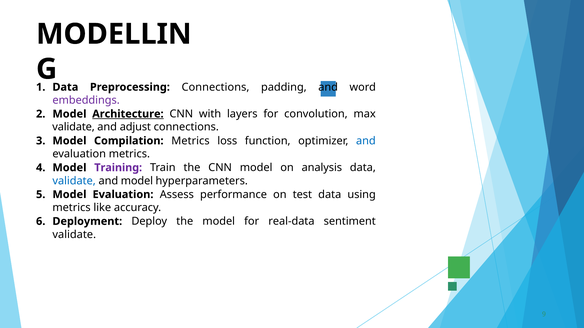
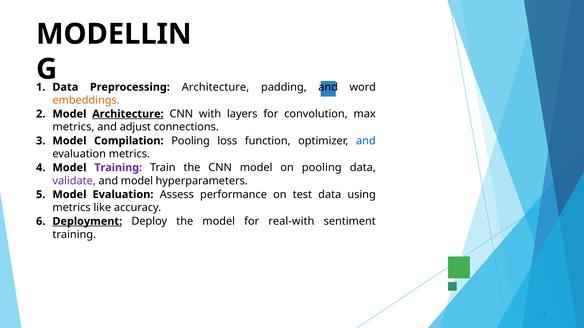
Preprocessing Connections: Connections -> Architecture (215, 87)
embeddings colour: purple -> orange (86, 100)
validate: validate -> metrics (73, 127)
Compilation Metrics: Metrics -> Pooling (191, 141)
on analysis: analysis -> pooling (322, 168)
validate colour: blue -> purple (74, 181)
Deployment underline: none -> present (87, 222)
real-data: real-data -> real-with (291, 222)
validate: validate -> training (74, 235)
